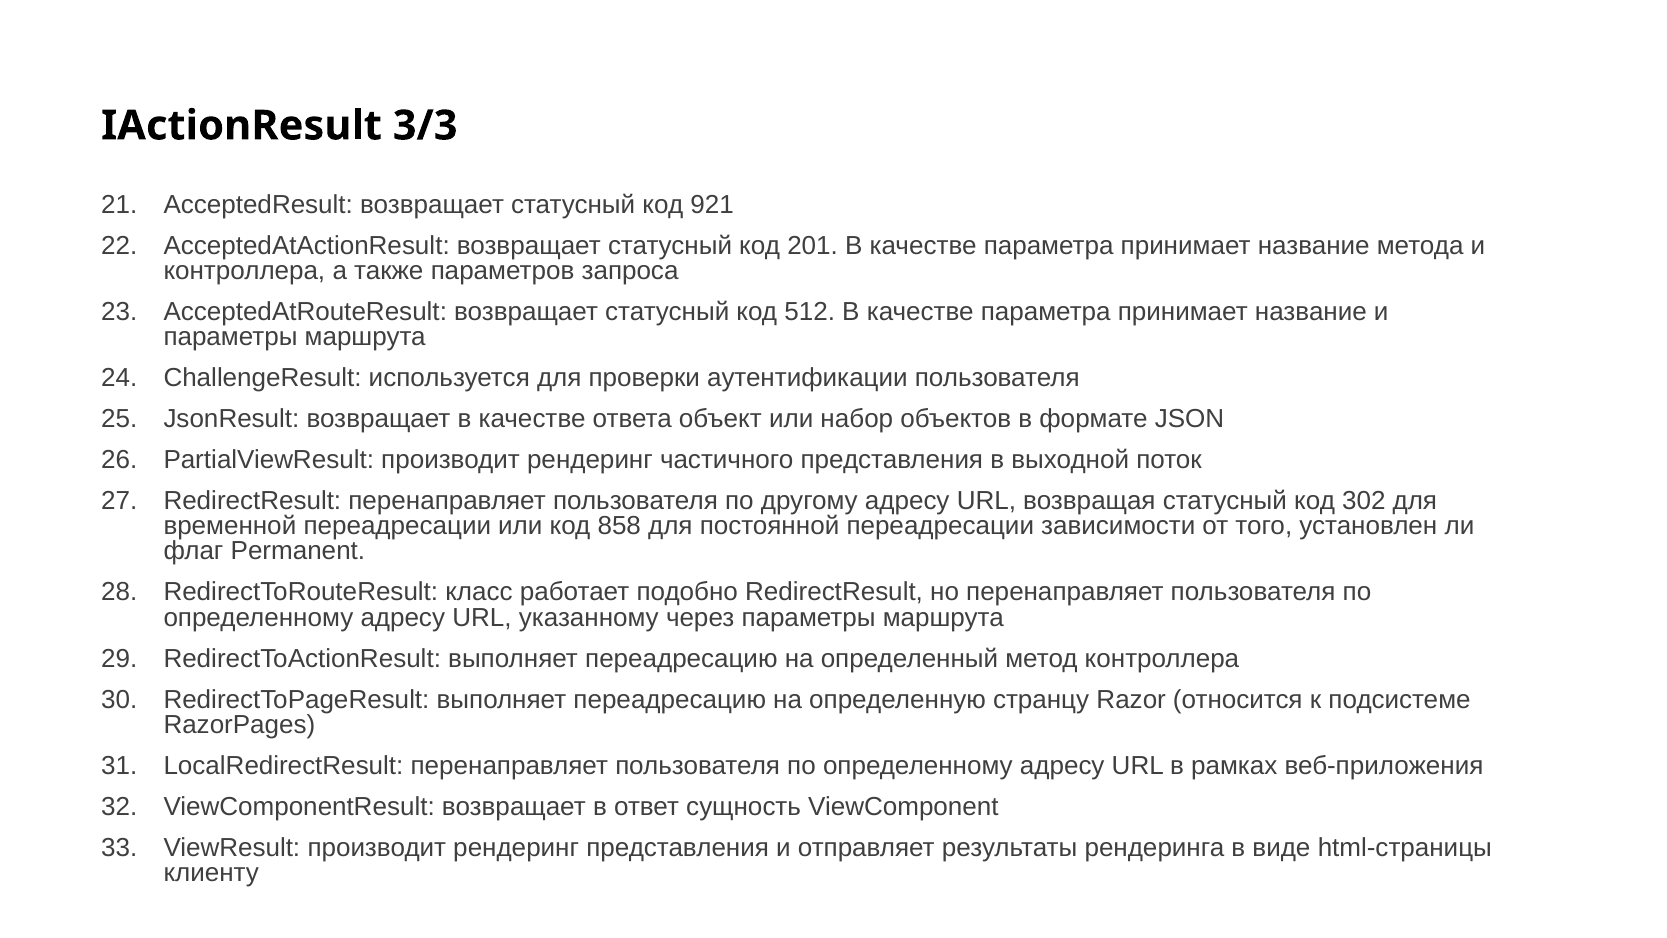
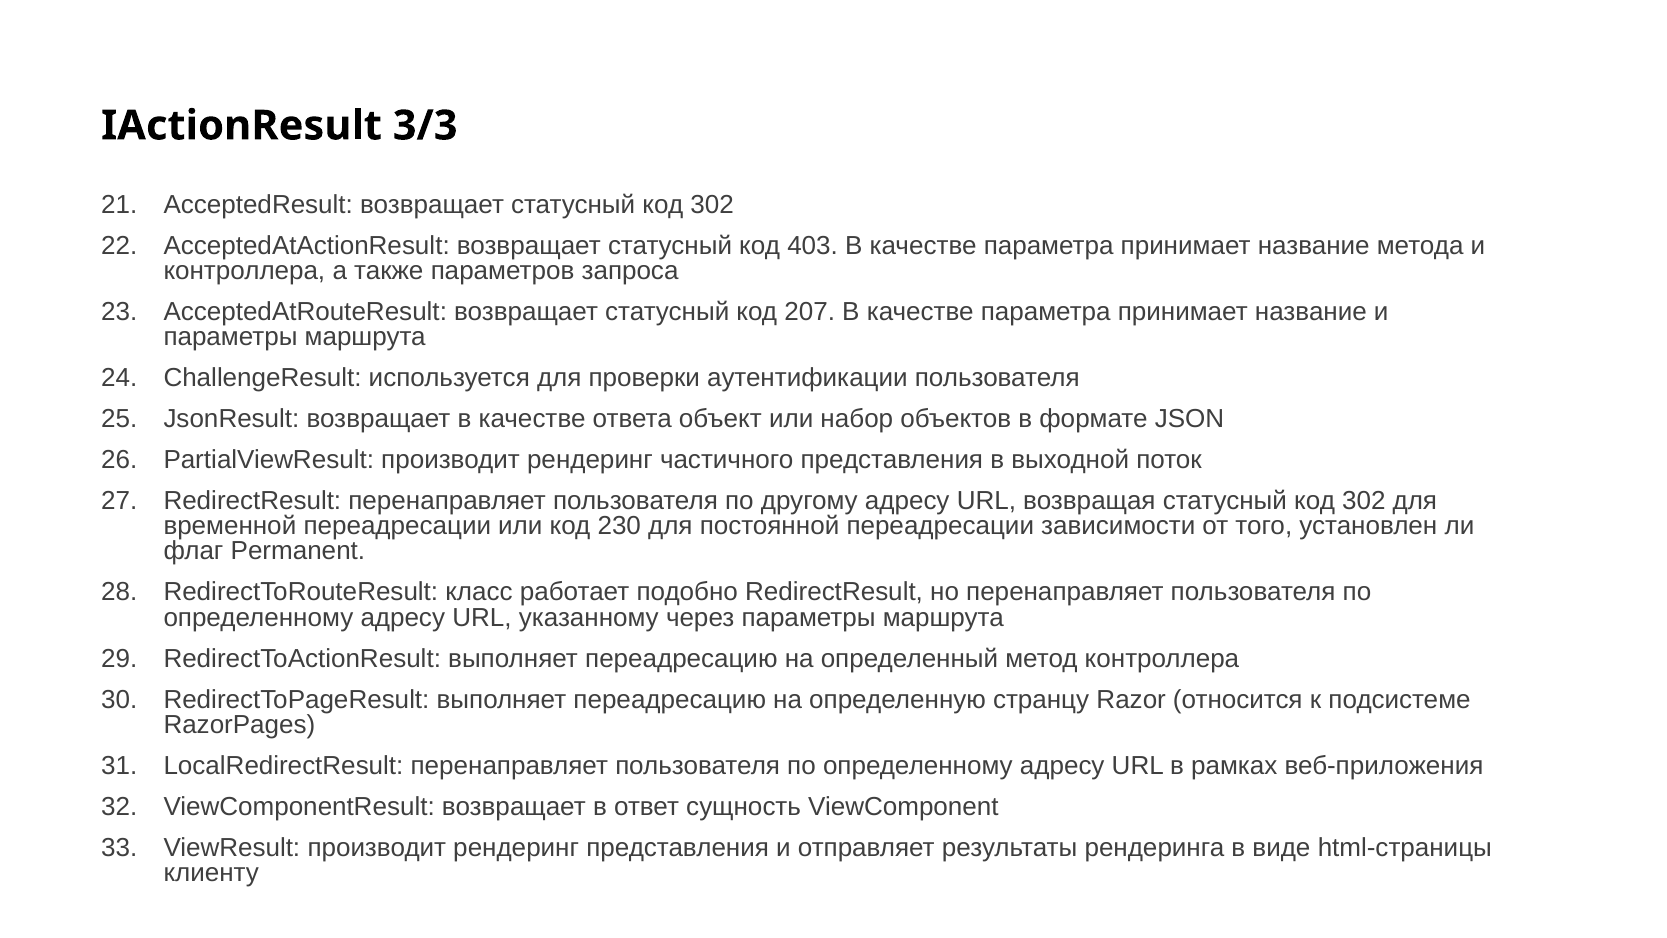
возвращает статусный код 921: 921 -> 302 (712, 205)
201: 201 -> 403 (813, 245)
512: 512 -> 207 (810, 312)
858: 858 -> 230 (619, 526)
